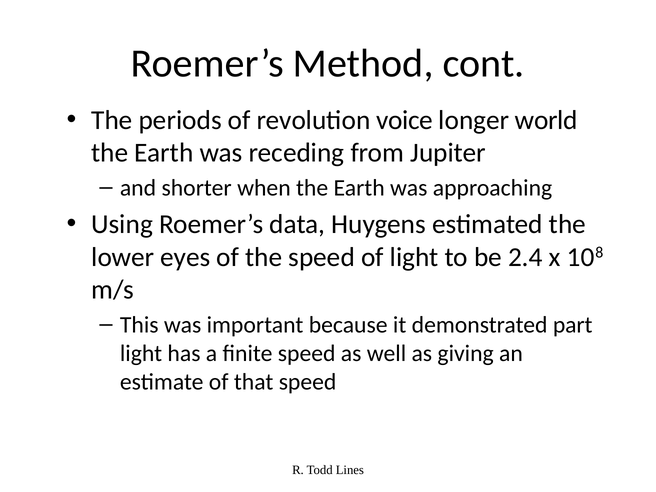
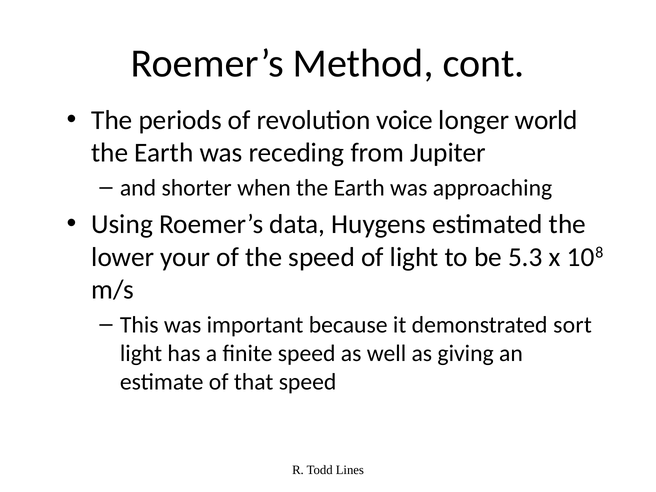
eyes: eyes -> your (185, 257)
2.4: 2.4 -> 5.3 (525, 257)
part: part -> sort (572, 325)
